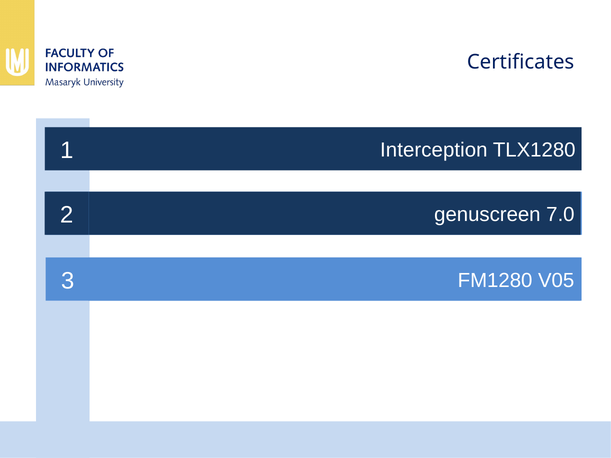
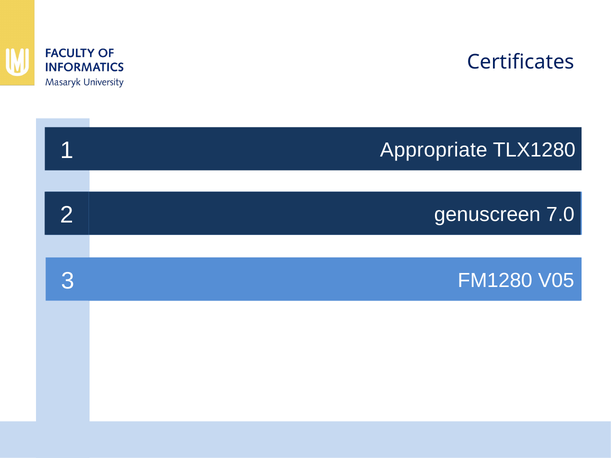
Interception: Interception -> Appropriate (434, 150)
